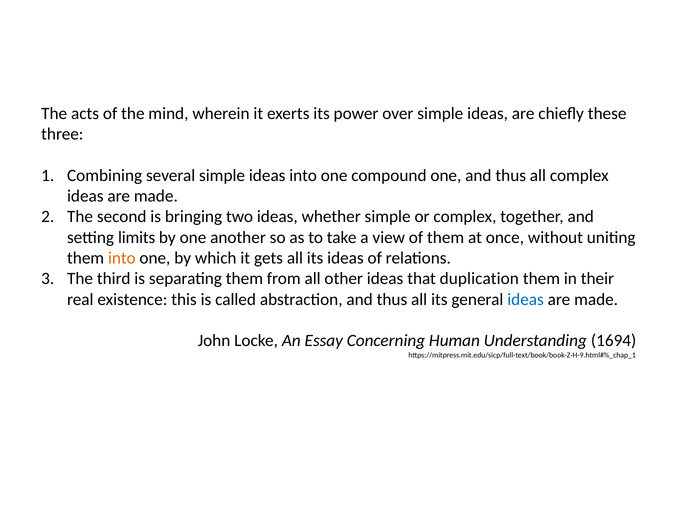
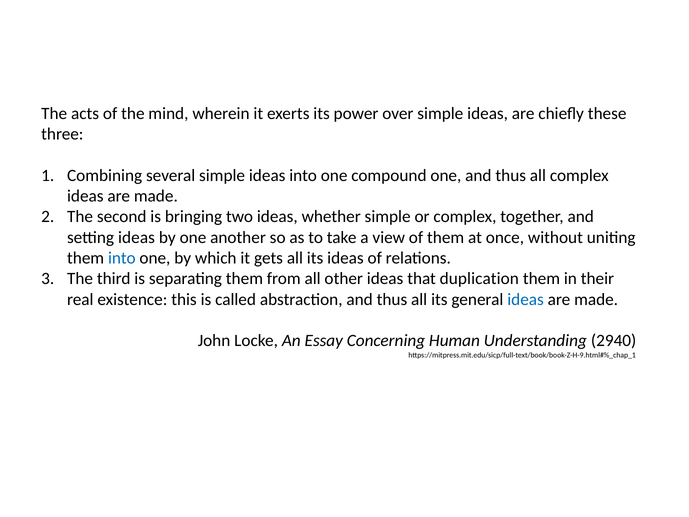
setting limits: limits -> ideas (137, 237)
into colour: orange -> blue (122, 258)
1694: 1694 -> 2940 (614, 341)
